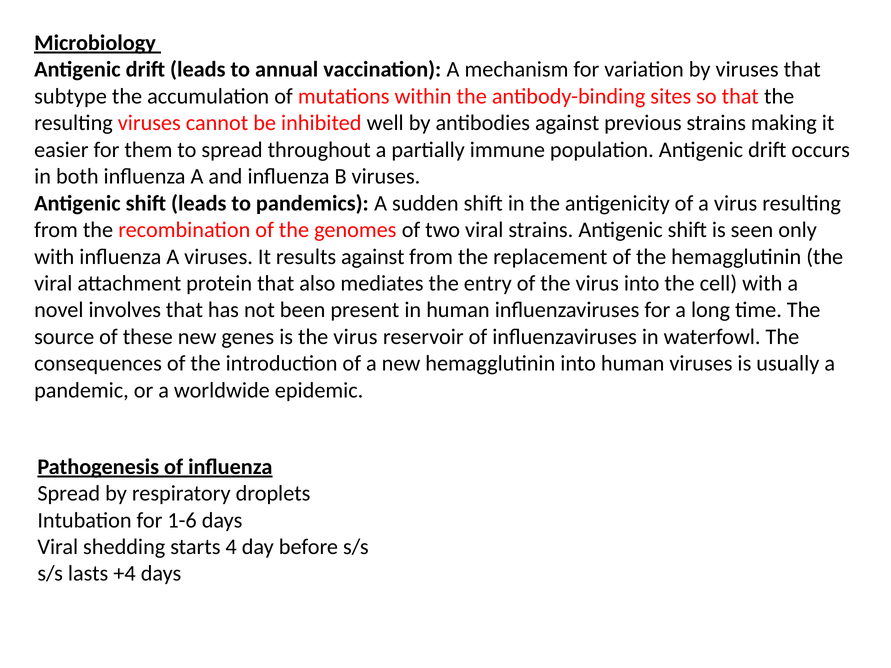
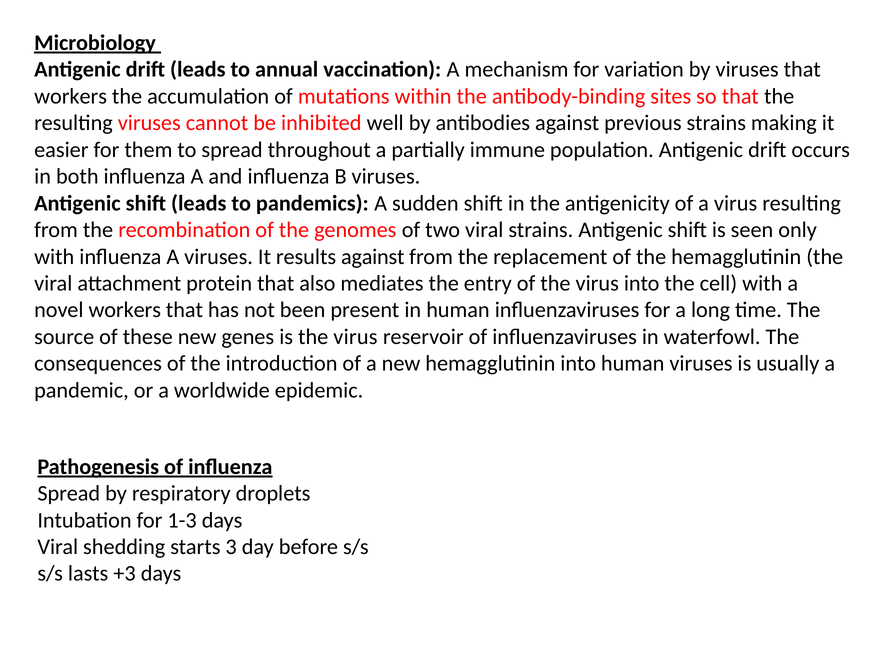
subtype: subtype -> workers (71, 96)
novel involves: involves -> workers (125, 310)
1-6: 1-6 -> 1-3 (182, 520)
4: 4 -> 3 (231, 547)
+4: +4 -> +3 (125, 574)
